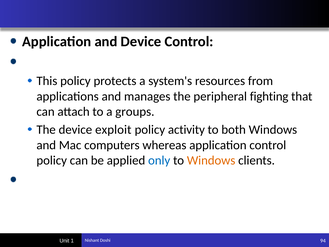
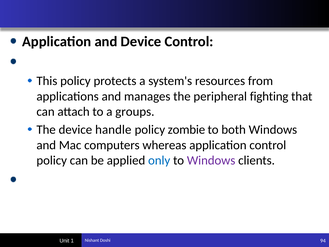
exploit: exploit -> handle (113, 130)
activity: activity -> zombie (186, 130)
Windows colour: orange -> purple (211, 160)
